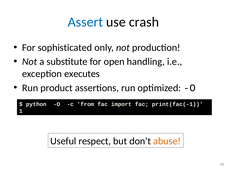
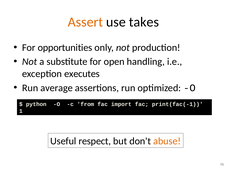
Assert colour: blue -> orange (85, 22)
crash: crash -> takes (144, 22)
sophisticated: sophisticated -> opportunities (65, 48)
product: product -> average (57, 88)
